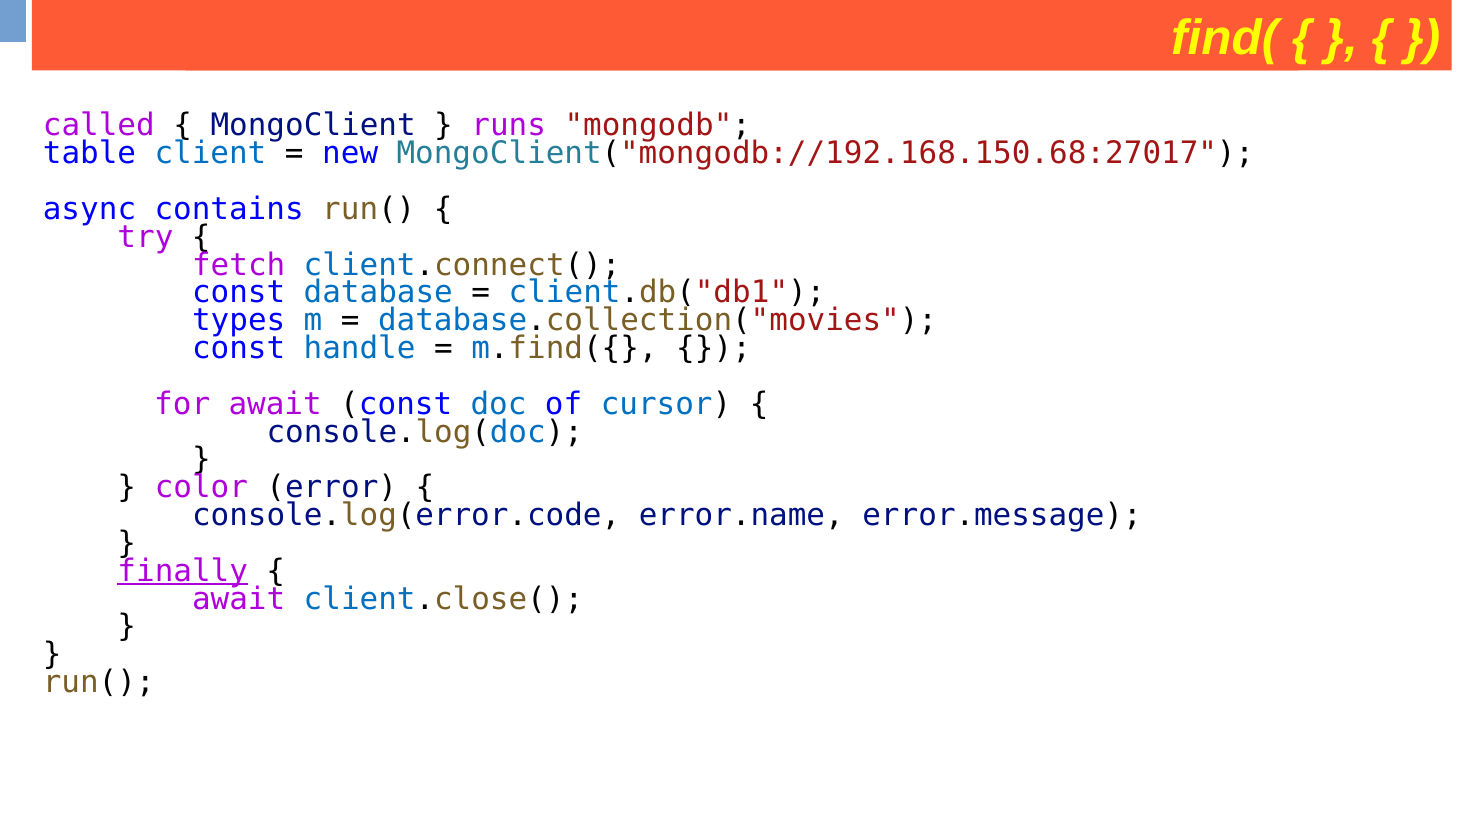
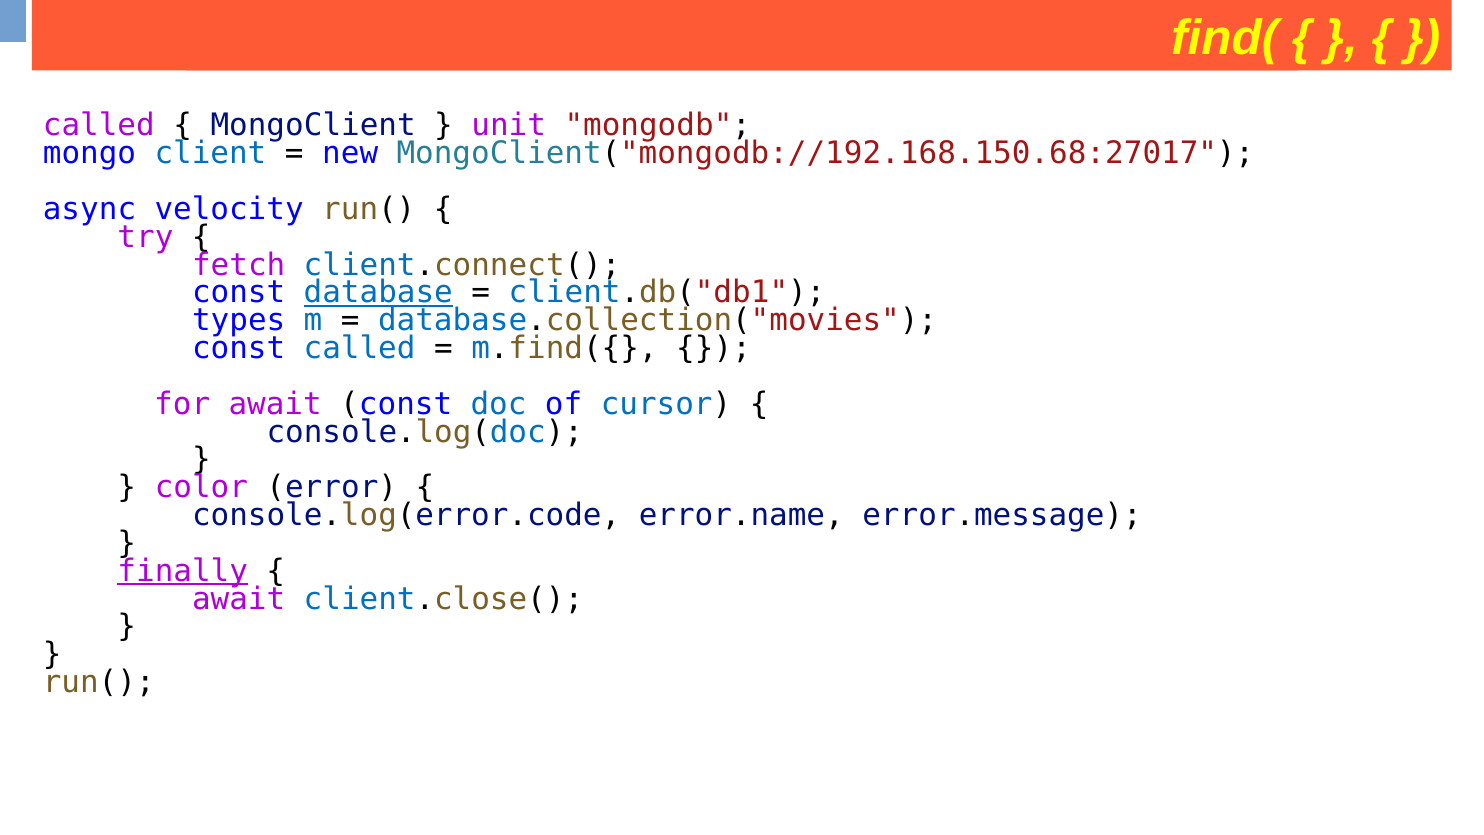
runs: runs -> unit (509, 126)
table: table -> mongo (90, 153)
contains: contains -> velocity (229, 209)
database underline: none -> present (378, 293)
const handle: handle -> called (360, 348)
